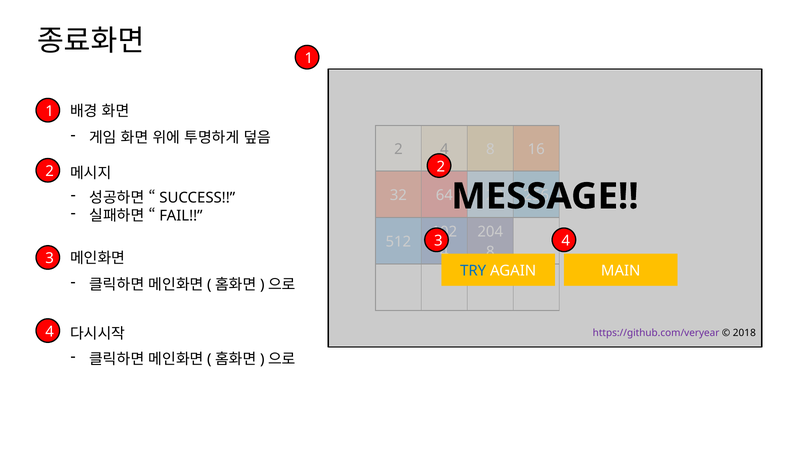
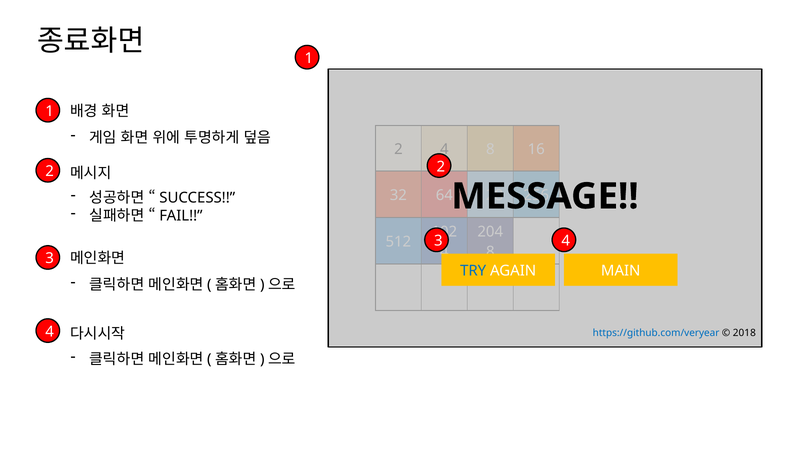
https://github.com/veryear colour: purple -> blue (656, 333)
